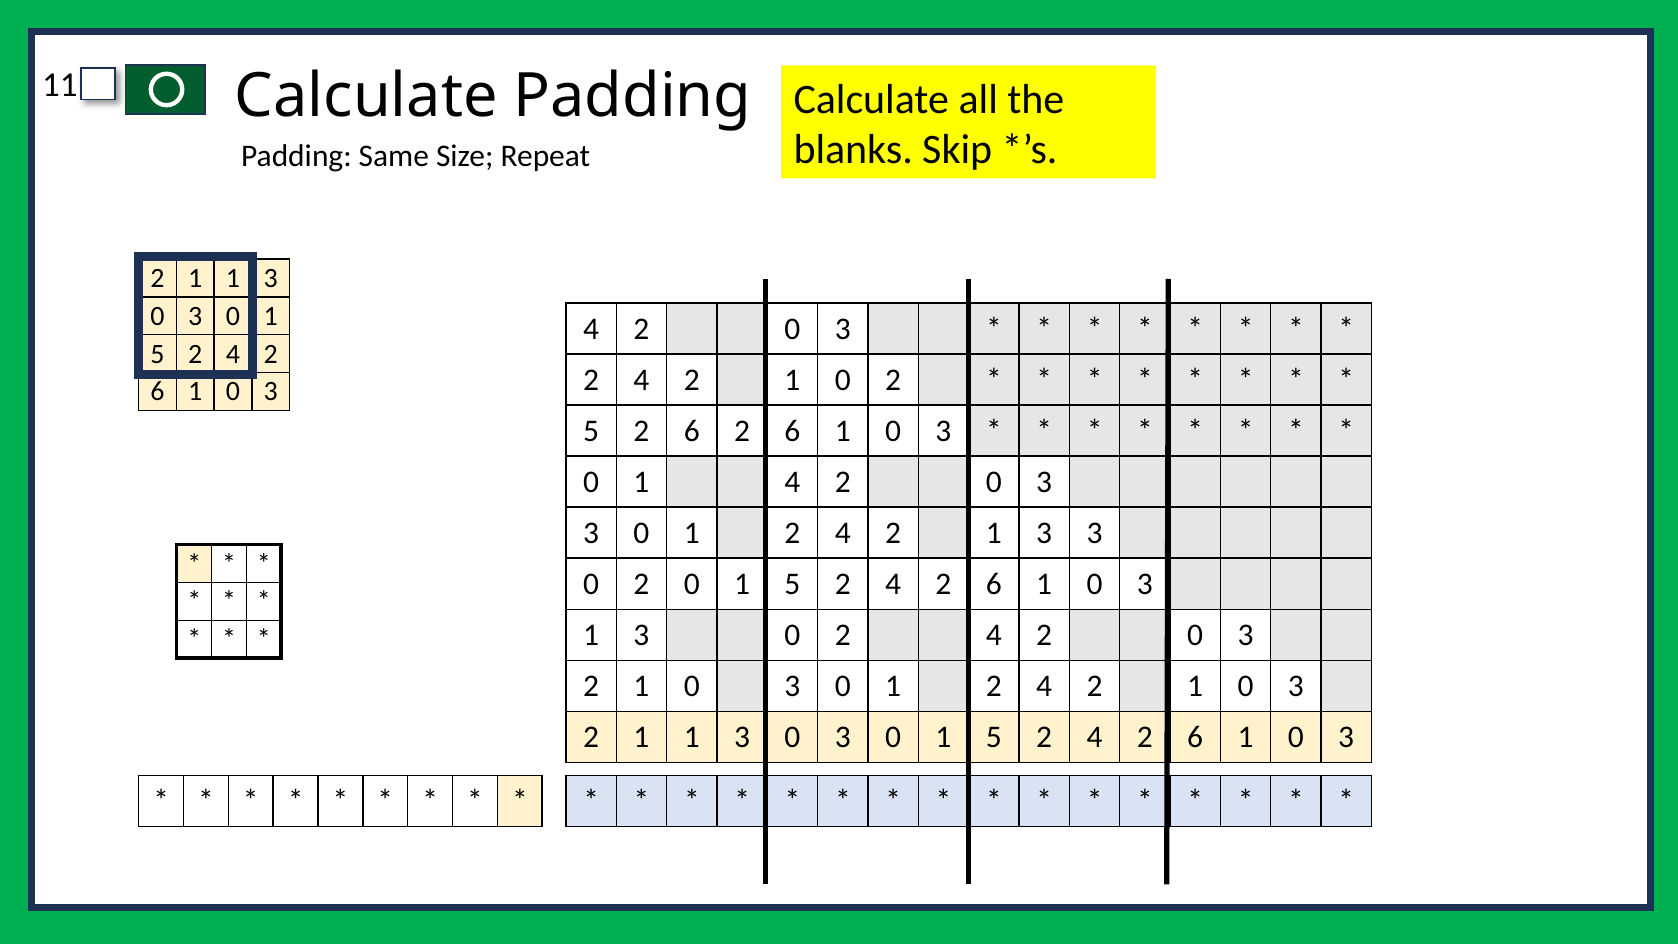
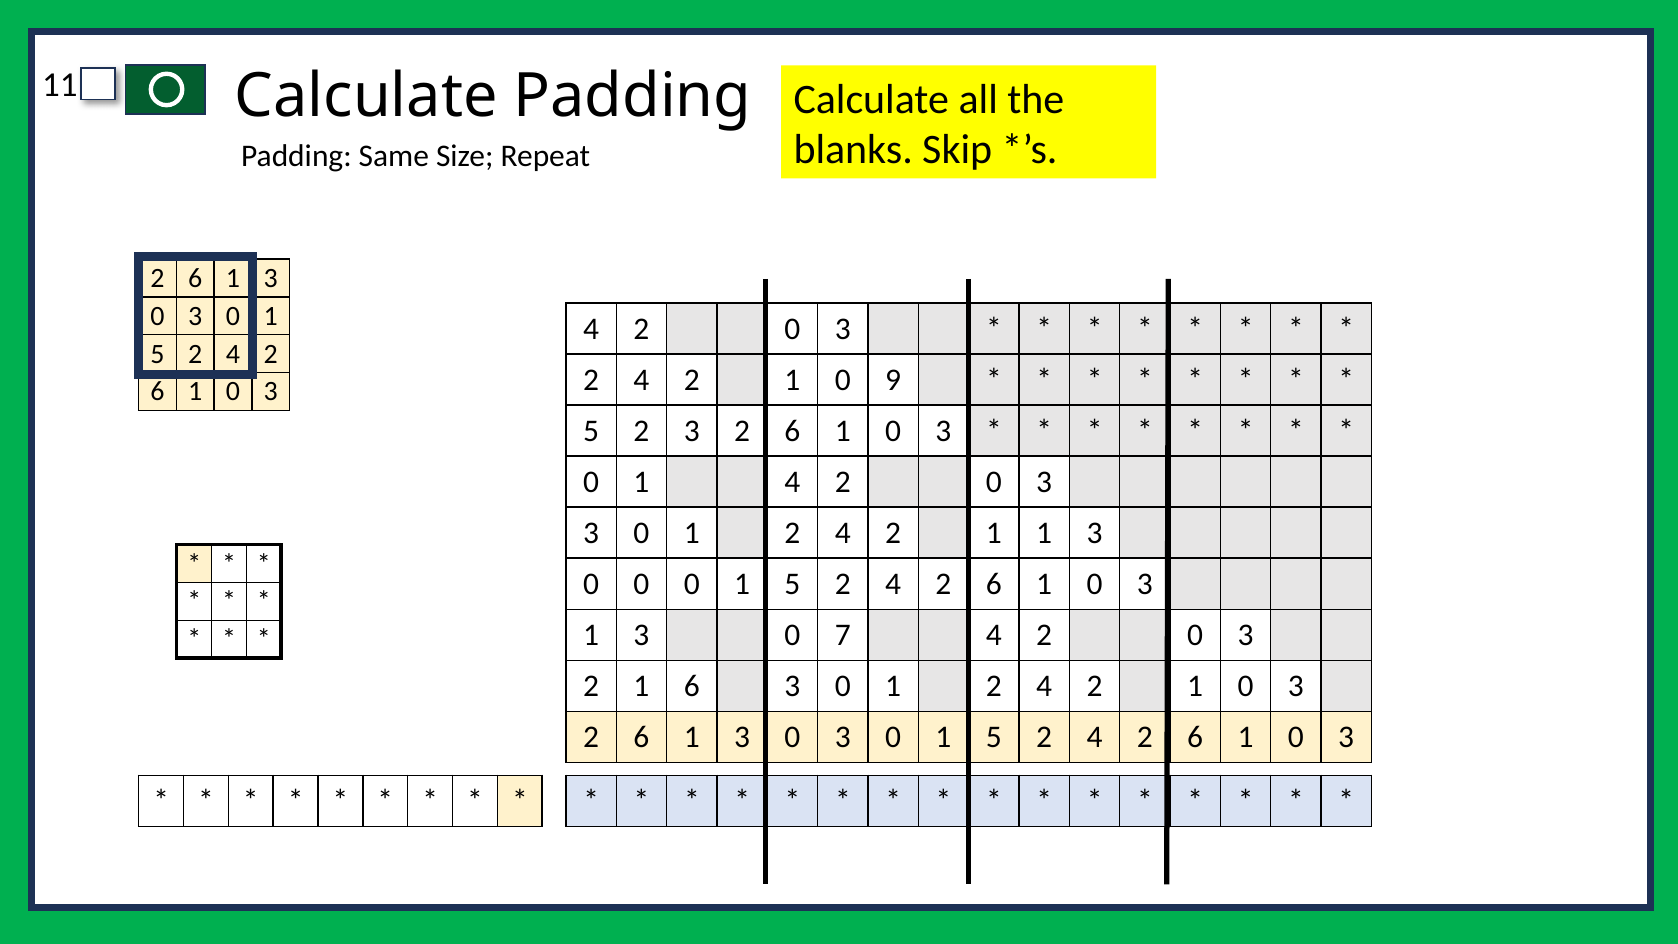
1: 1 -> 6 (195, 278)
1 0 2: 2 -> 9 (893, 380)
5 2 6: 6 -> 3 (692, 431)
2 1 3: 3 -> 1 (1044, 533)
2: 2 -> 0 (641, 584)
1 3 0 2: 2 -> 7 (843, 635)
0: 0 -> 6 (692, 686)
1: 1 -> 6 (641, 737)
